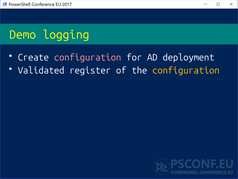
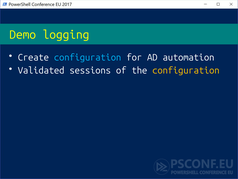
configuration colour: pink -> light blue (88, 57)
deployment: deployment -> automation (189, 57)
register: register -> sessions (90, 70)
